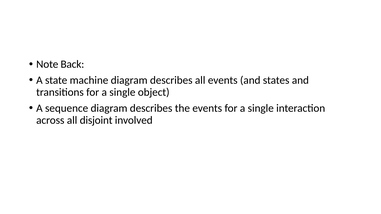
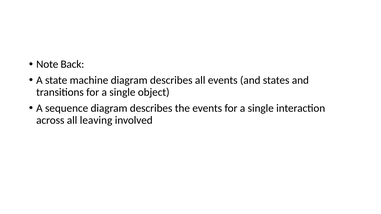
disjoint: disjoint -> leaving (96, 120)
